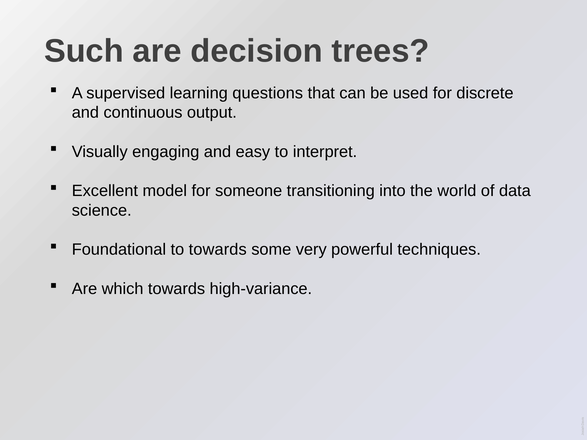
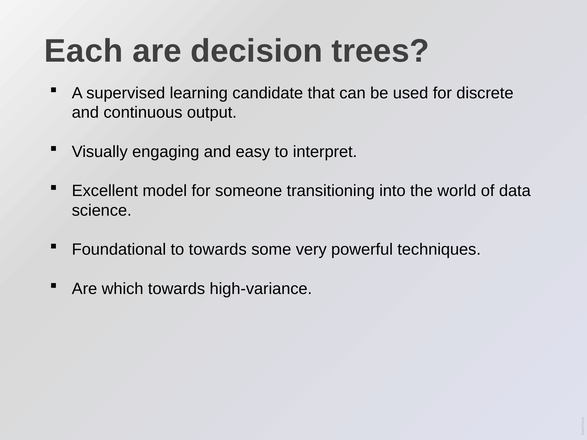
Such: Such -> Each (84, 51)
questions: questions -> candidate (268, 93)
